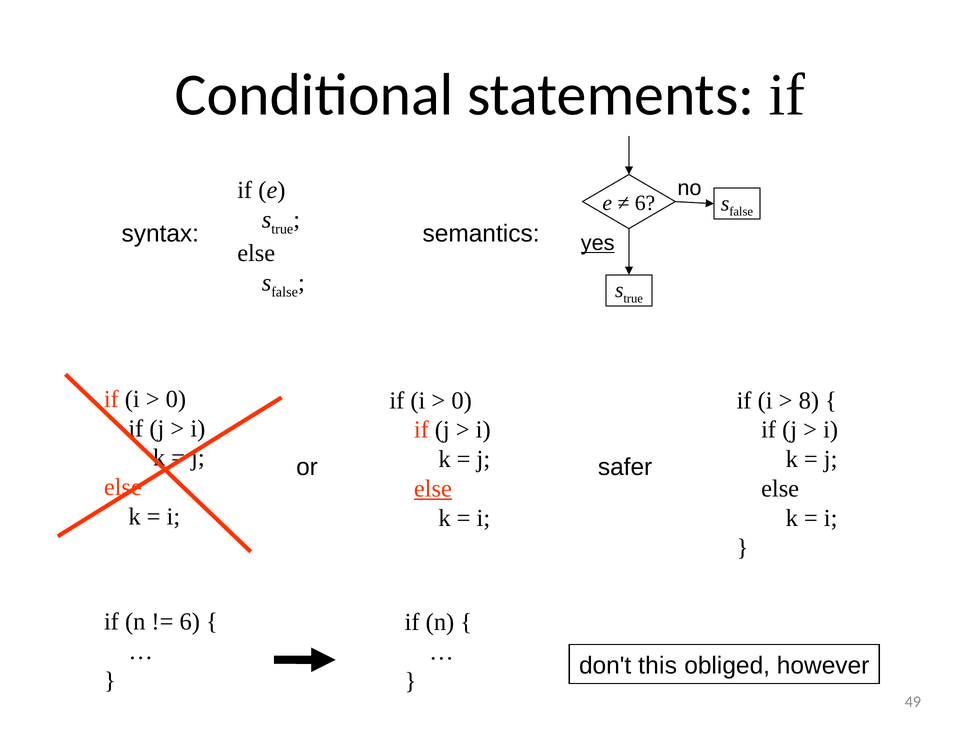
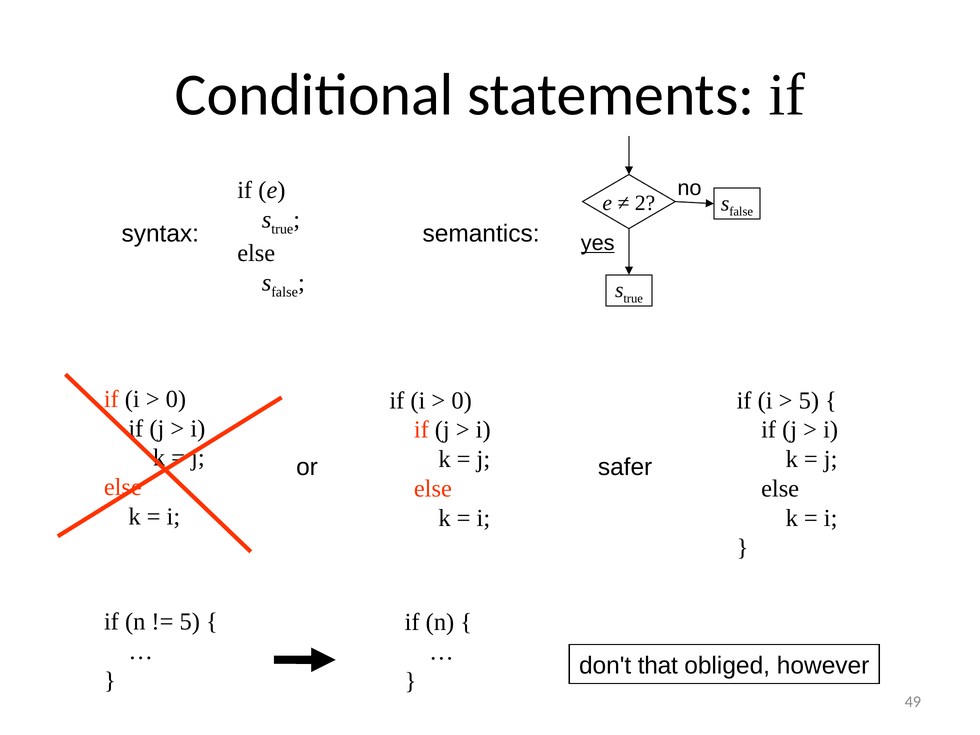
6: 6 -> 2 (645, 203)
8: 8 -> 5 (809, 400)
else underline: present -> none (433, 489)
6: 6 -> 5 (190, 622)
this: this -> that (658, 666)
